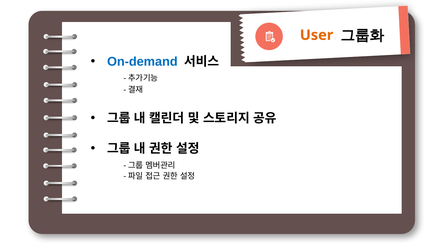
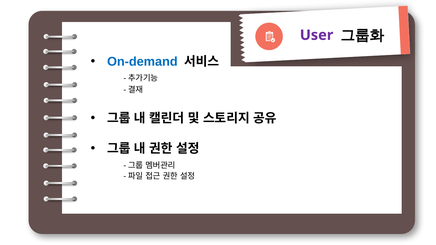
User colour: orange -> purple (317, 35)
